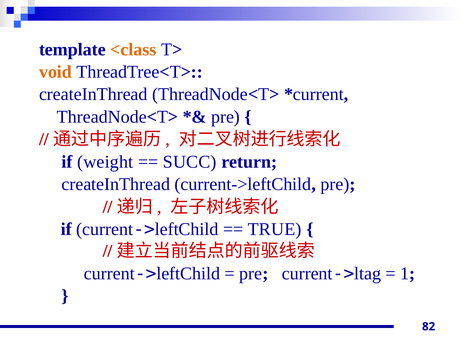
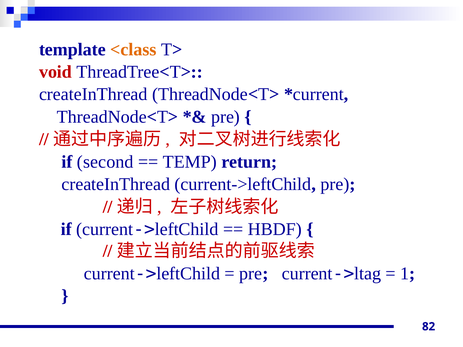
void colour: orange -> red (55, 72)
weight: weight -> second (105, 162)
SUCC: SUCC -> TEMP (190, 162)
TRUE: TRUE -> HBDF (275, 230)
